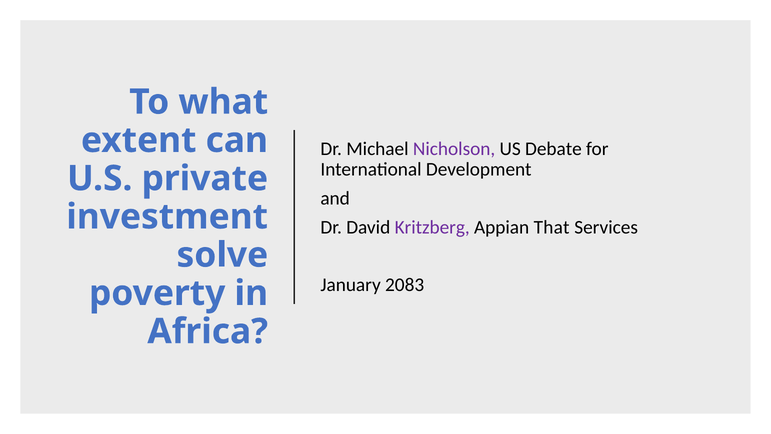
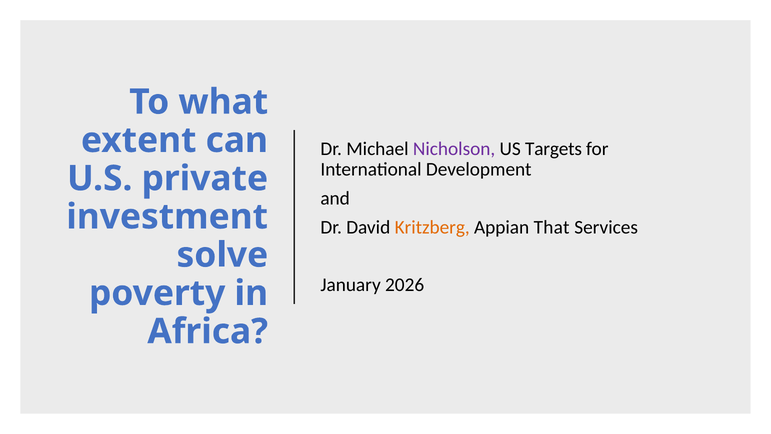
Debate: Debate -> Targets (554, 149)
Kritzberg colour: purple -> orange (432, 227)
2083: 2083 -> 2026 (405, 285)
